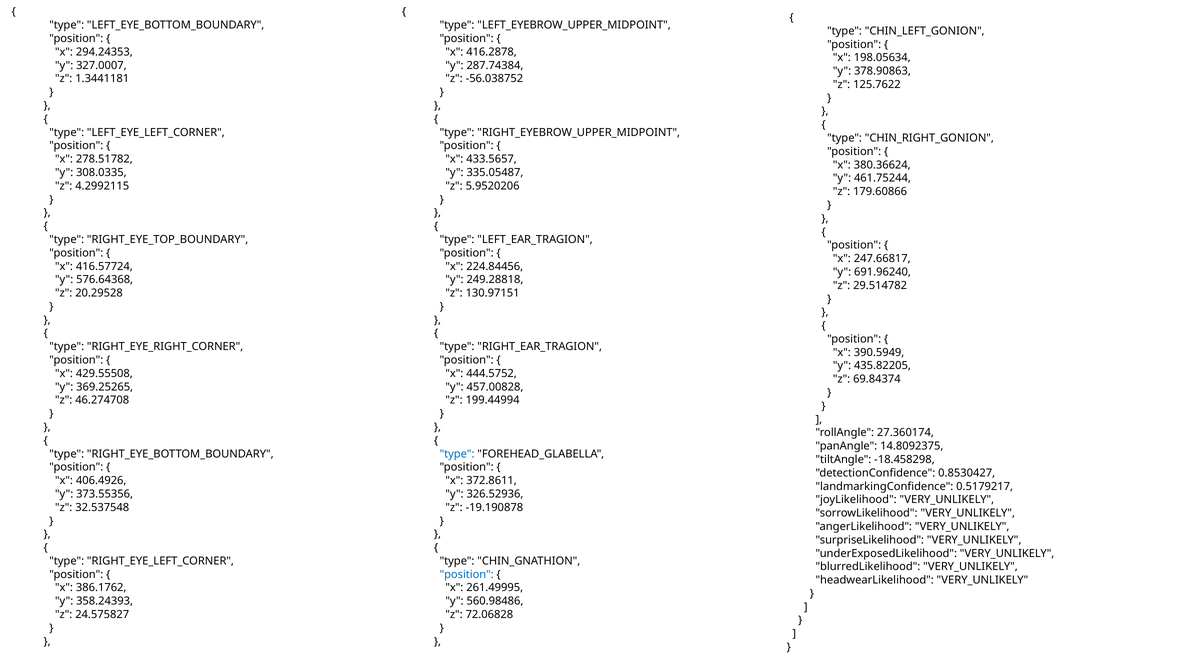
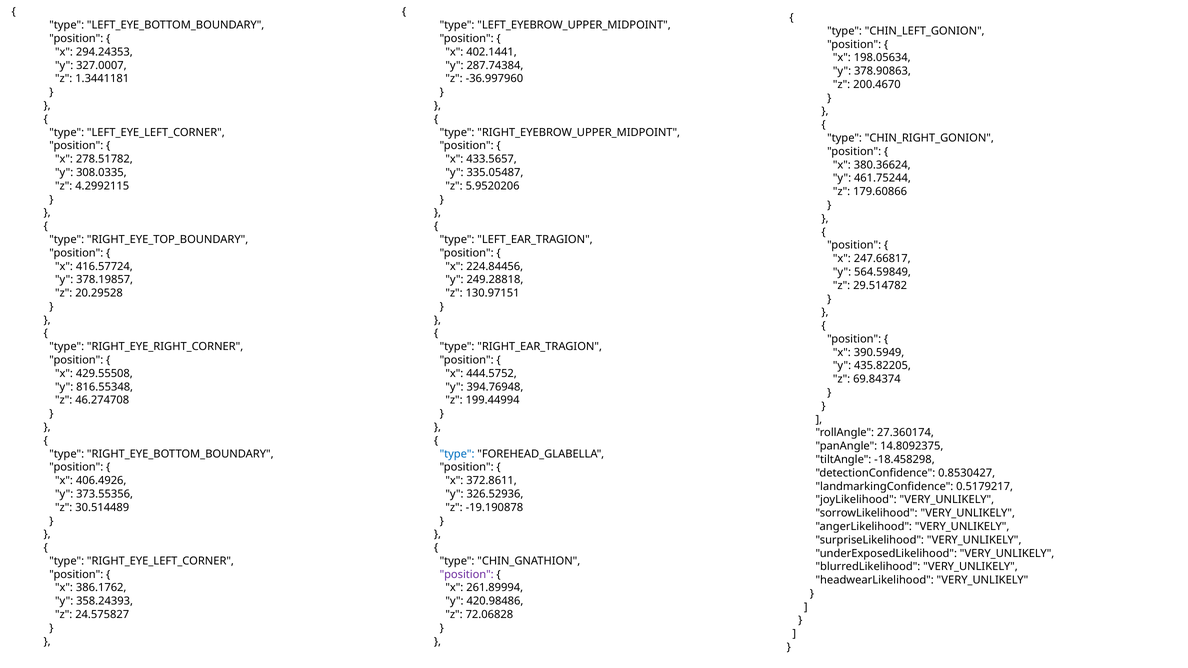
416.2878: 416.2878 -> 402.1441 (492, 52)
-56.038752: -56.038752 -> -36.997960 (494, 79)
125.7622: 125.7622 -> 200.4670 (877, 85)
691.96240: 691.96240 -> 564.59849 (883, 272)
576.64368: 576.64368 -> 378.19857 (105, 280)
369.25265: 369.25265 -> 816.55348 (105, 387)
457.00828: 457.00828 -> 394.76948 (495, 387)
32.537548: 32.537548 -> 30.514489 (102, 508)
position colour: blue -> purple (467, 575)
261.49995: 261.49995 -> 261.89994 (495, 588)
560.98486: 560.98486 -> 420.98486 (495, 601)
